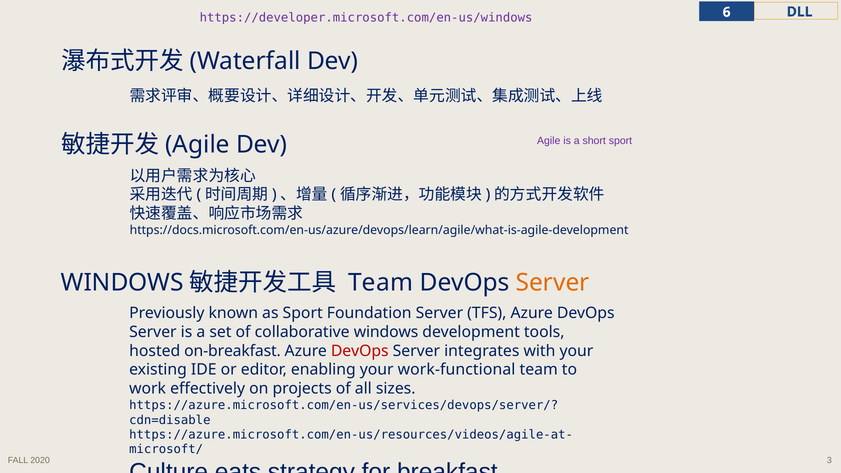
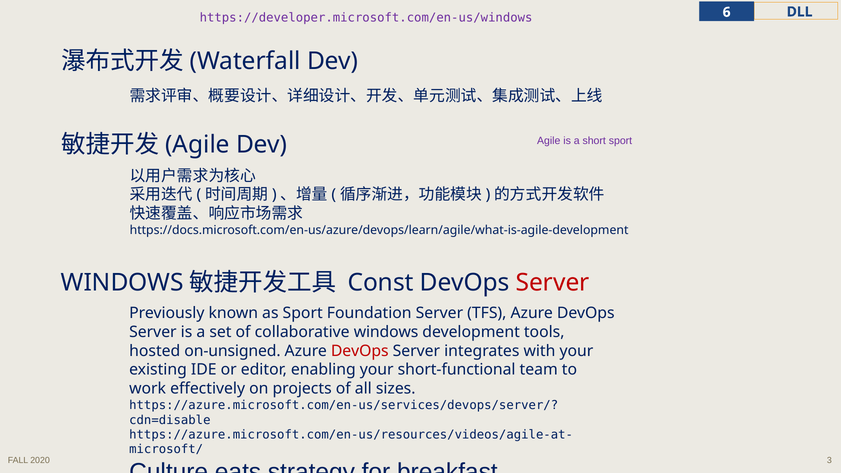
Team: Team -> Const (381, 283)
Server colour: orange -> red (553, 283)
on-breakfast: on-breakfast -> on-unsigned (233, 351)
work-functional: work-functional -> short-functional (457, 370)
